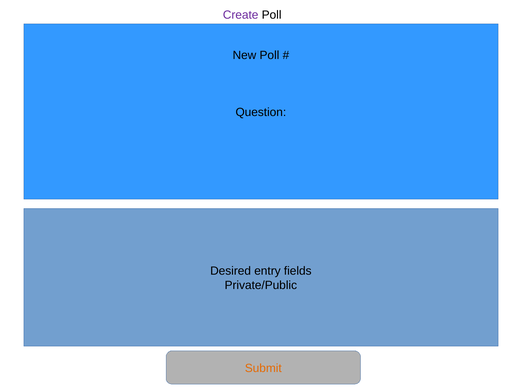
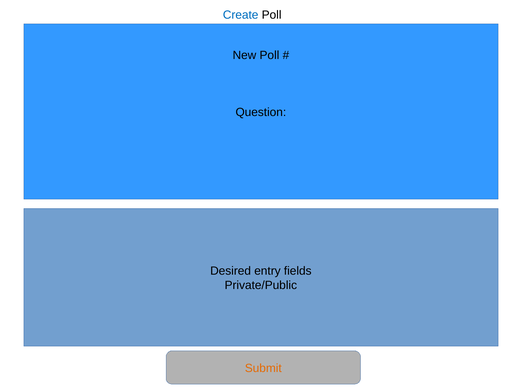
Create colour: purple -> blue (241, 15)
